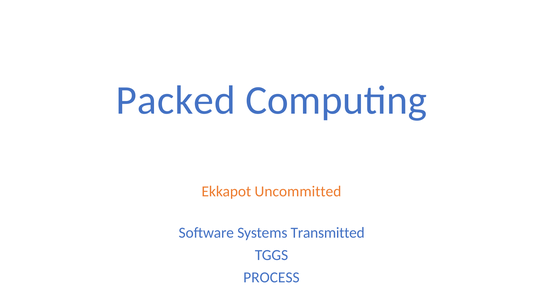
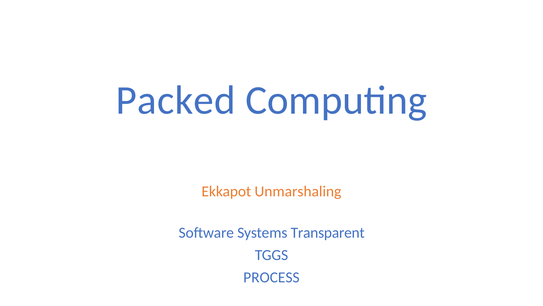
Uncommitted: Uncommitted -> Unmarshaling (298, 191)
Transmitted: Transmitted -> Transparent (328, 232)
